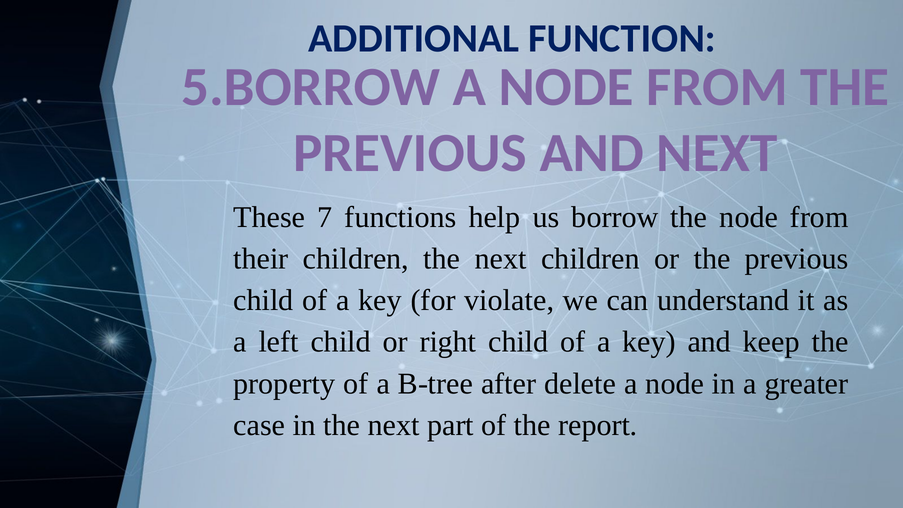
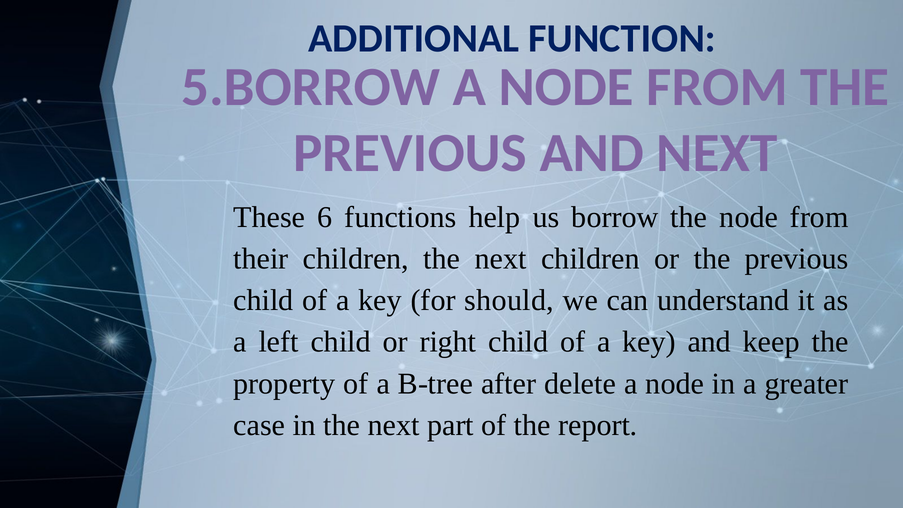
7: 7 -> 6 (325, 217)
violate: violate -> should (509, 300)
